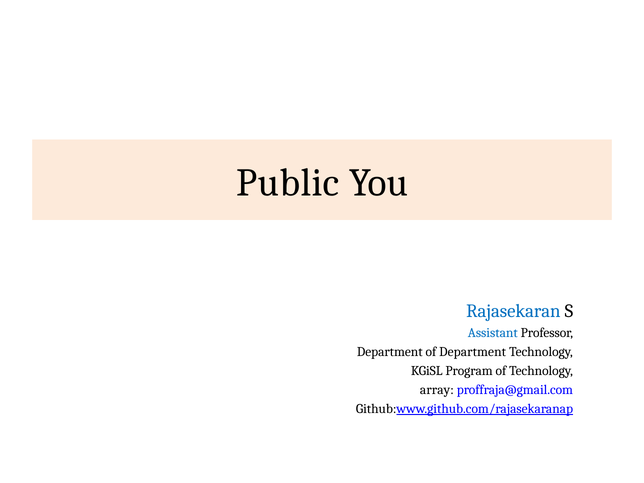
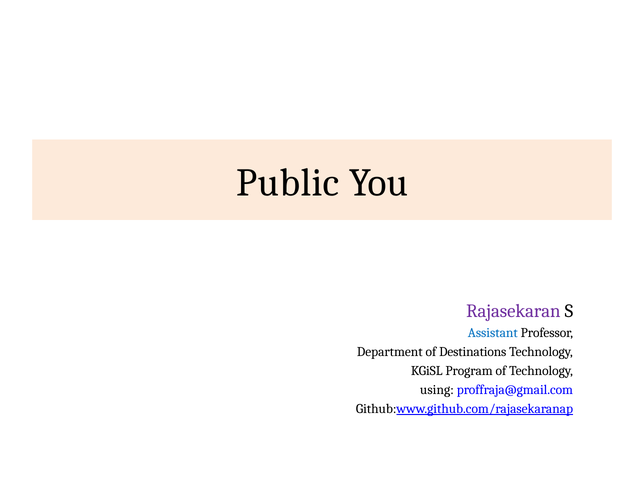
Rajasekaran colour: blue -> purple (513, 311)
of Department: Department -> Destinations (473, 352)
array: array -> using (437, 390)
